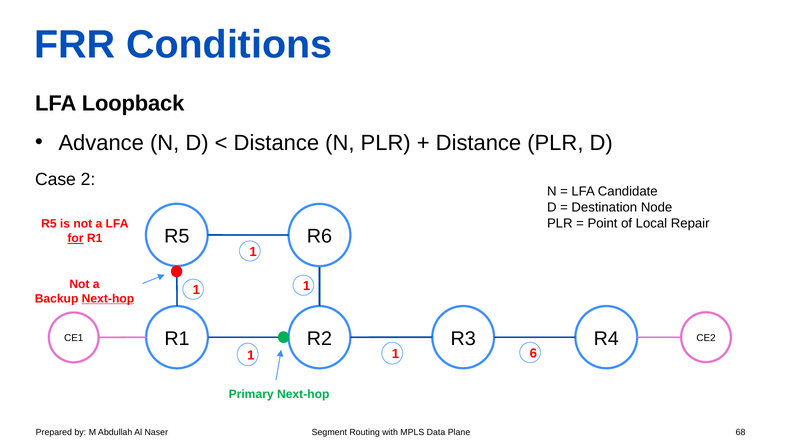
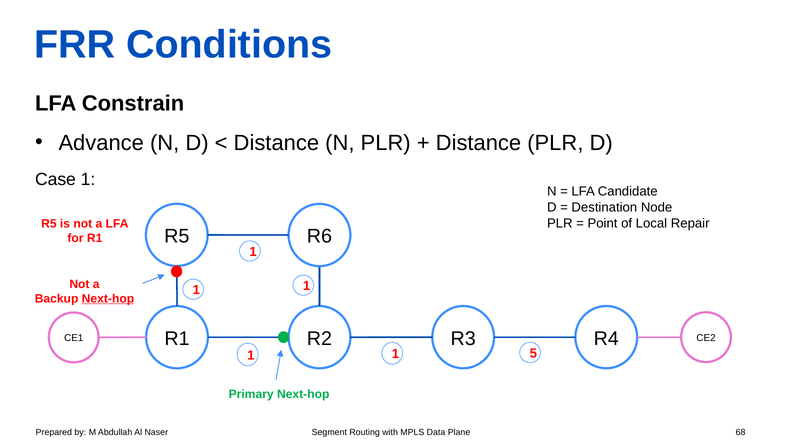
Loopback: Loopback -> Constrain (133, 103)
Case 2: 2 -> 1 (88, 179)
for underline: present -> none (76, 238)
6: 6 -> 5 (533, 353)
